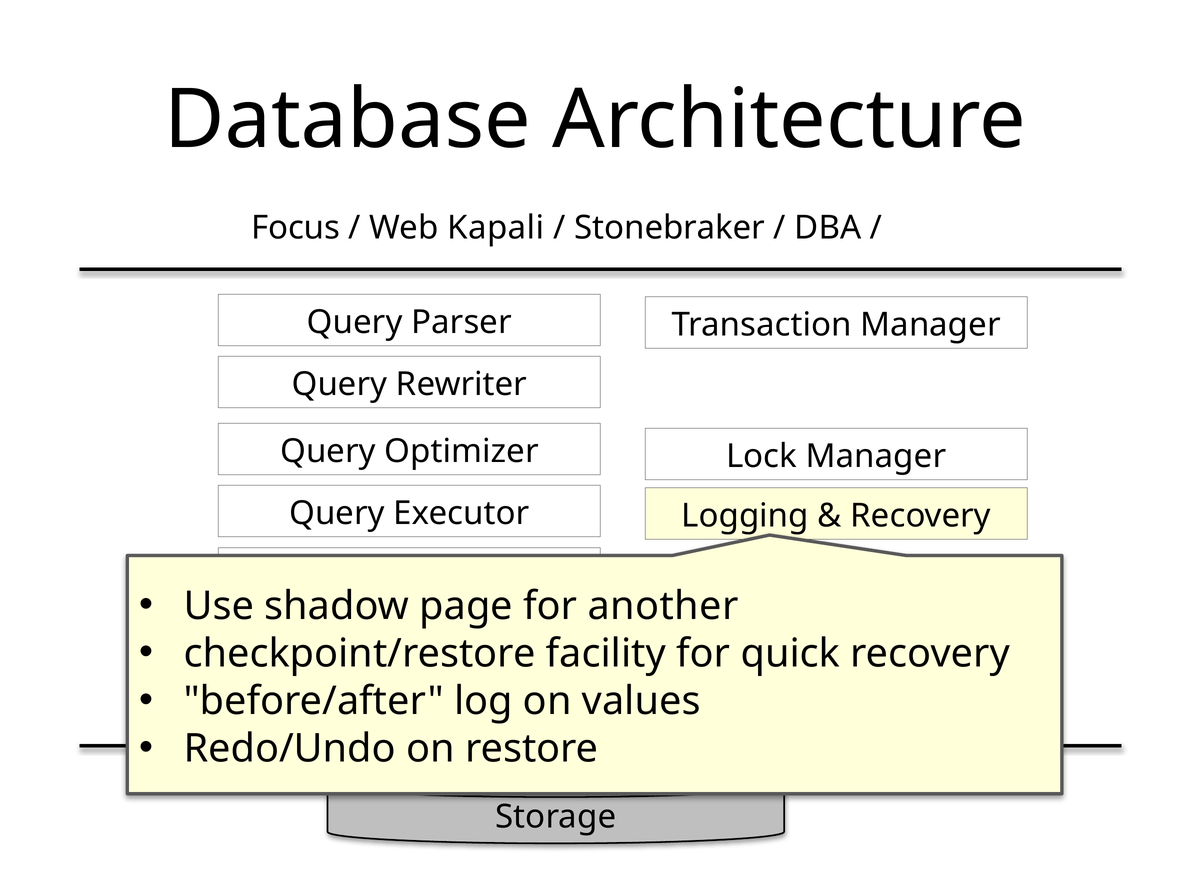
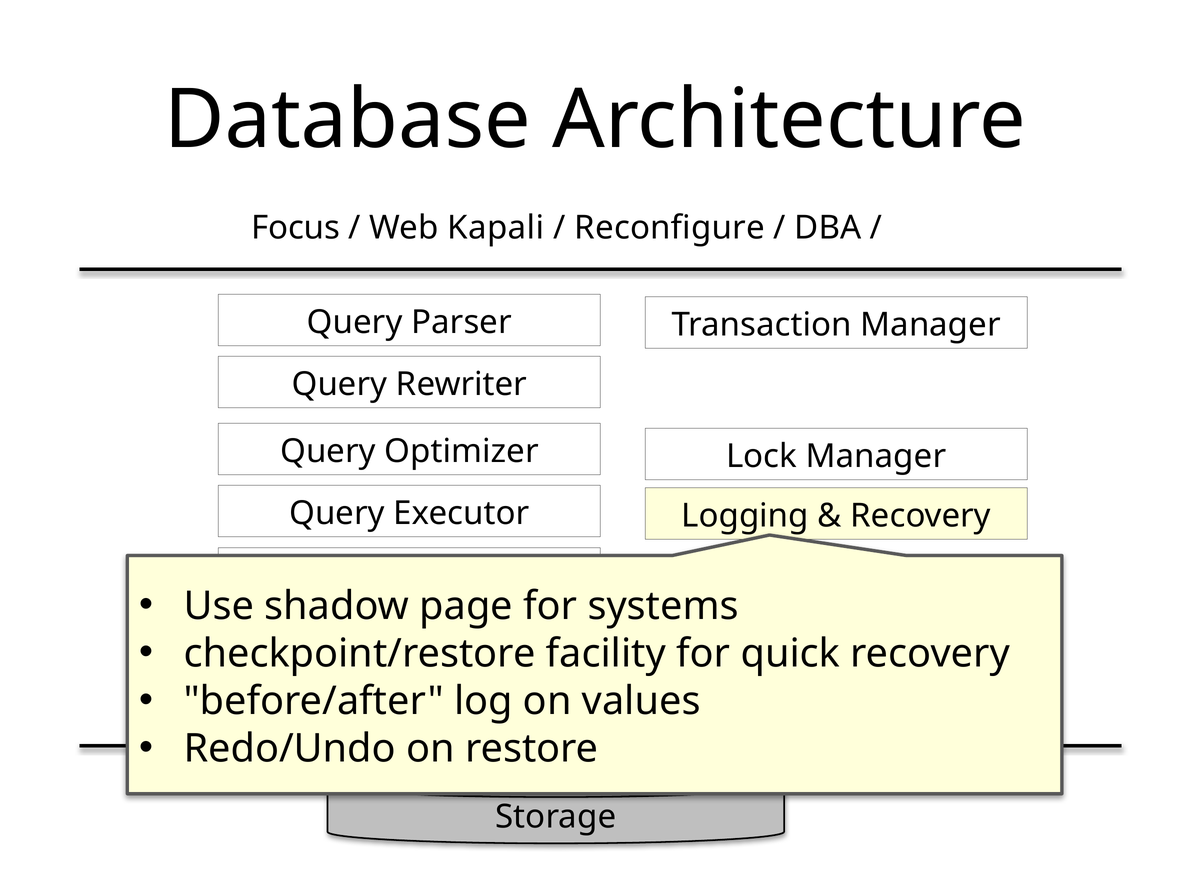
Stonebraker: Stonebraker -> Reconfigure (670, 228)
another: another -> systems (663, 606)
